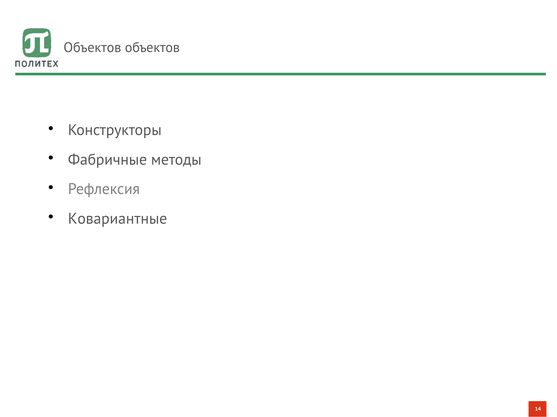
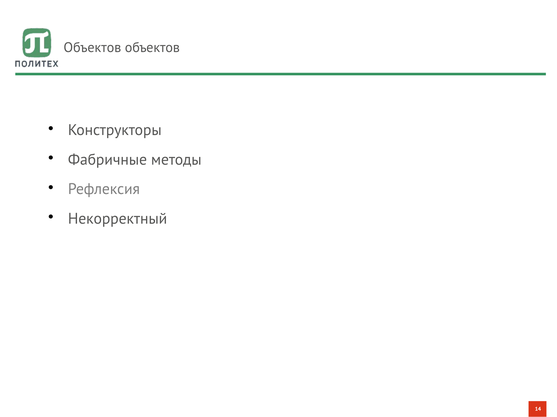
Ковариантные: Ковариантные -> Некорректный (118, 219)
